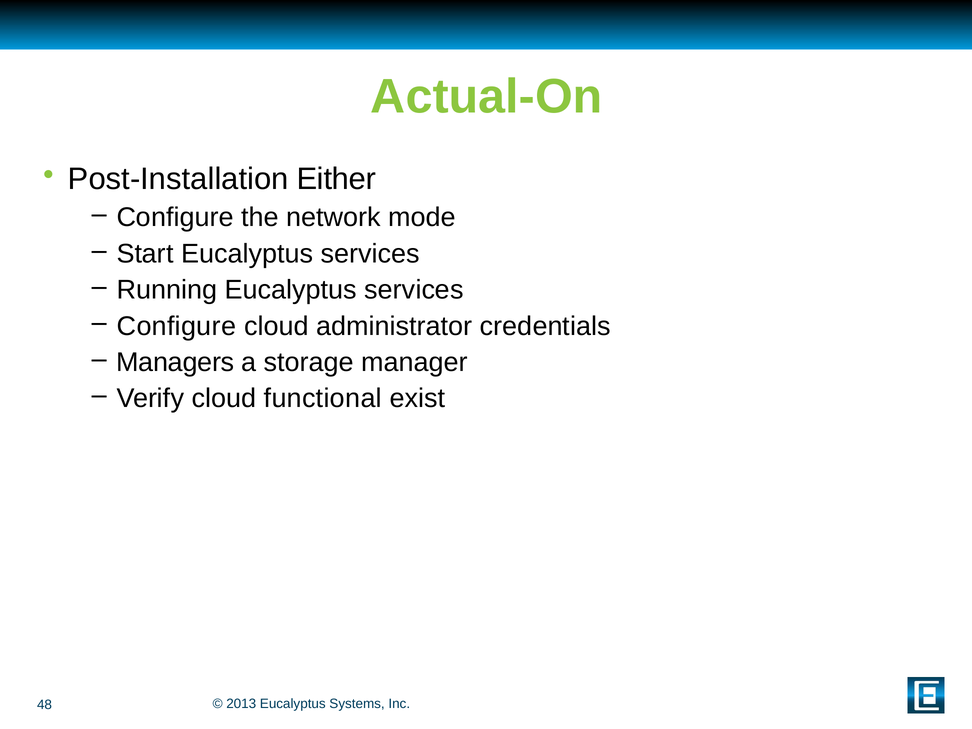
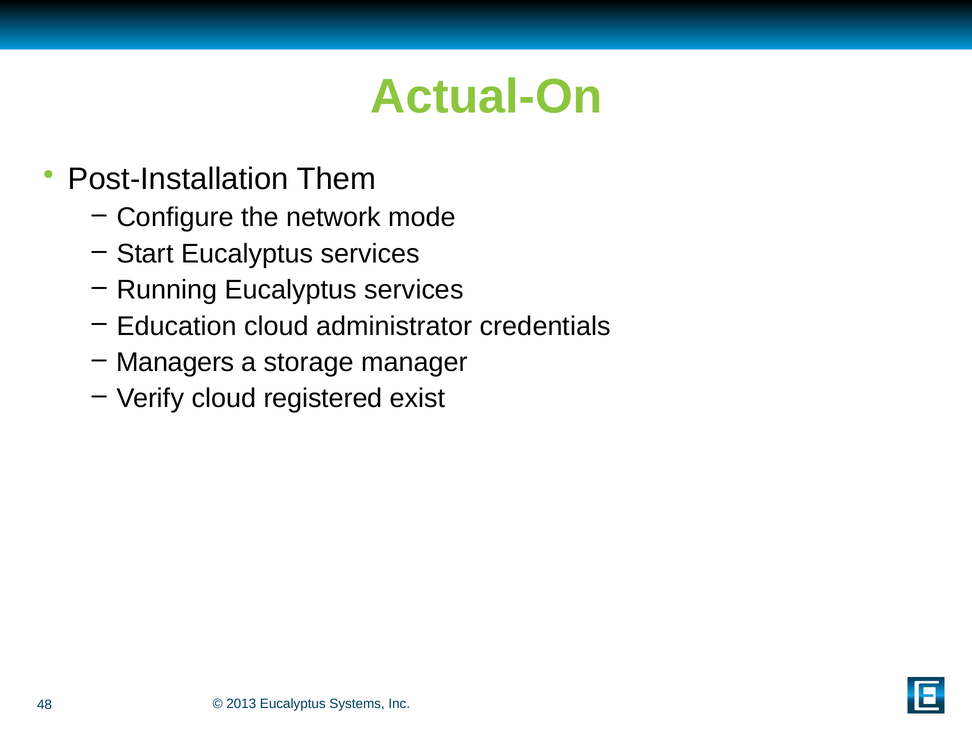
Either: Either -> Them (336, 179)
Configure: Configure -> Education (177, 326)
functional: functional -> registered (323, 399)
